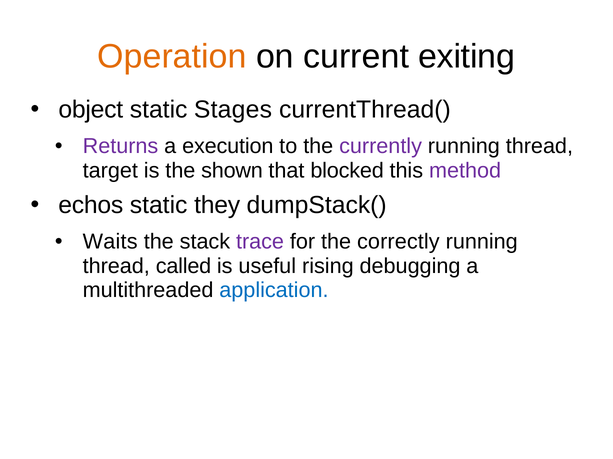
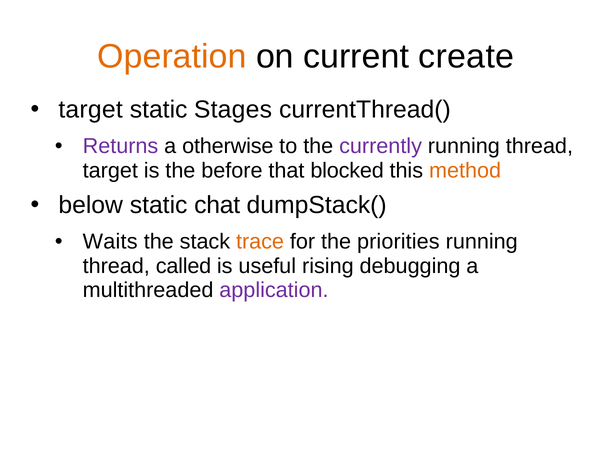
exiting: exiting -> create (466, 57)
object: object -> target (91, 110)
execution: execution -> otherwise (228, 147)
shown: shown -> before (232, 171)
method colour: purple -> orange (465, 171)
echos: echos -> below (91, 205)
they: they -> chat (217, 205)
trace colour: purple -> orange (260, 242)
correctly: correctly -> priorities (398, 242)
application colour: blue -> purple (274, 290)
